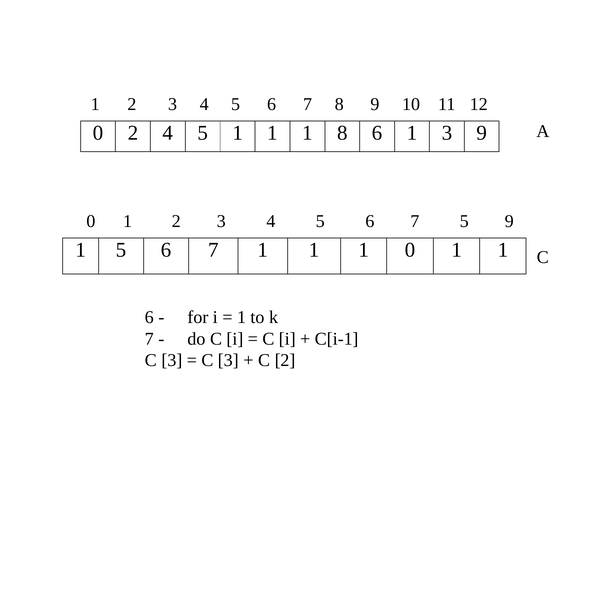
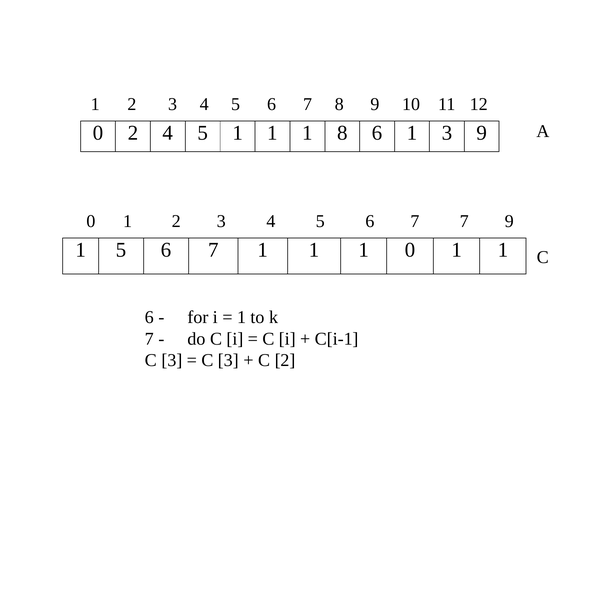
7 5: 5 -> 7 (464, 221)
